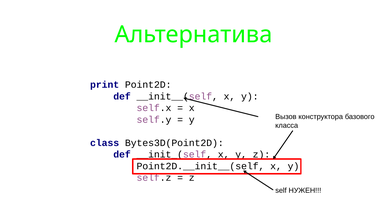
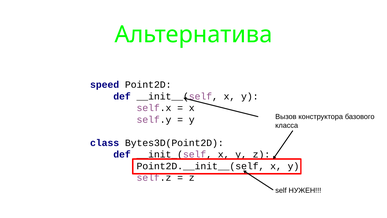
print: print -> speed (105, 85)
